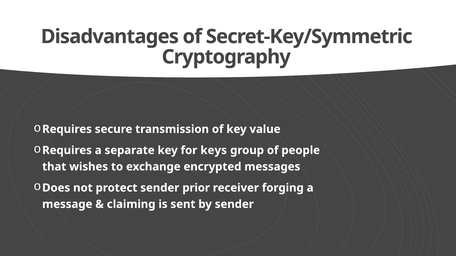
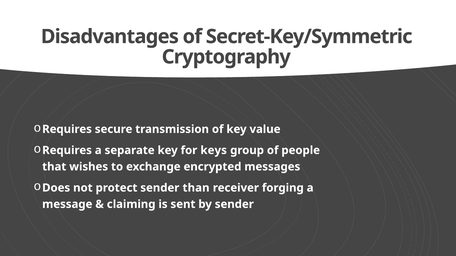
prior: prior -> than (196, 188)
